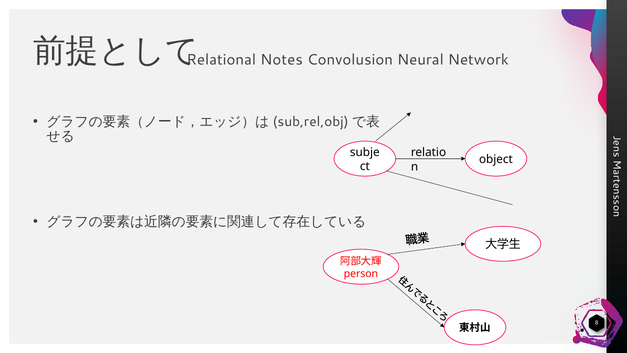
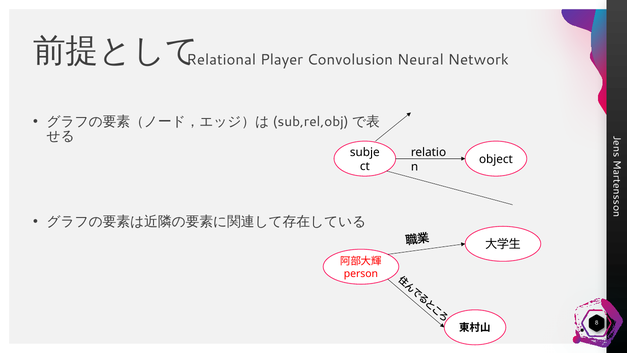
Notes: Notes -> Player (282, 60)
